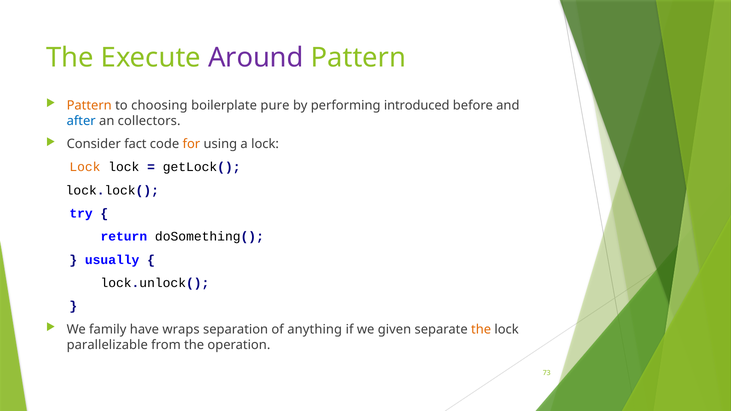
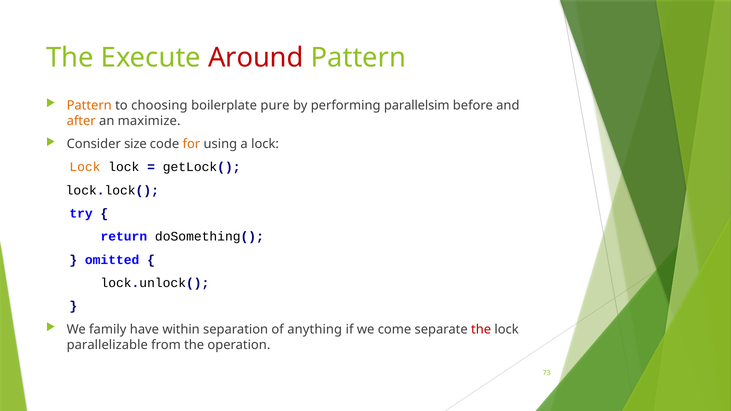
Around colour: purple -> red (256, 58)
introduced: introduced -> parallelsim (417, 105)
after colour: blue -> orange (81, 121)
collectors: collectors -> maximize (149, 121)
fact: fact -> size (135, 144)
usually: usually -> omitted (112, 260)
wraps: wraps -> within (181, 329)
given: given -> come (394, 329)
the colour: orange -> red (481, 329)
